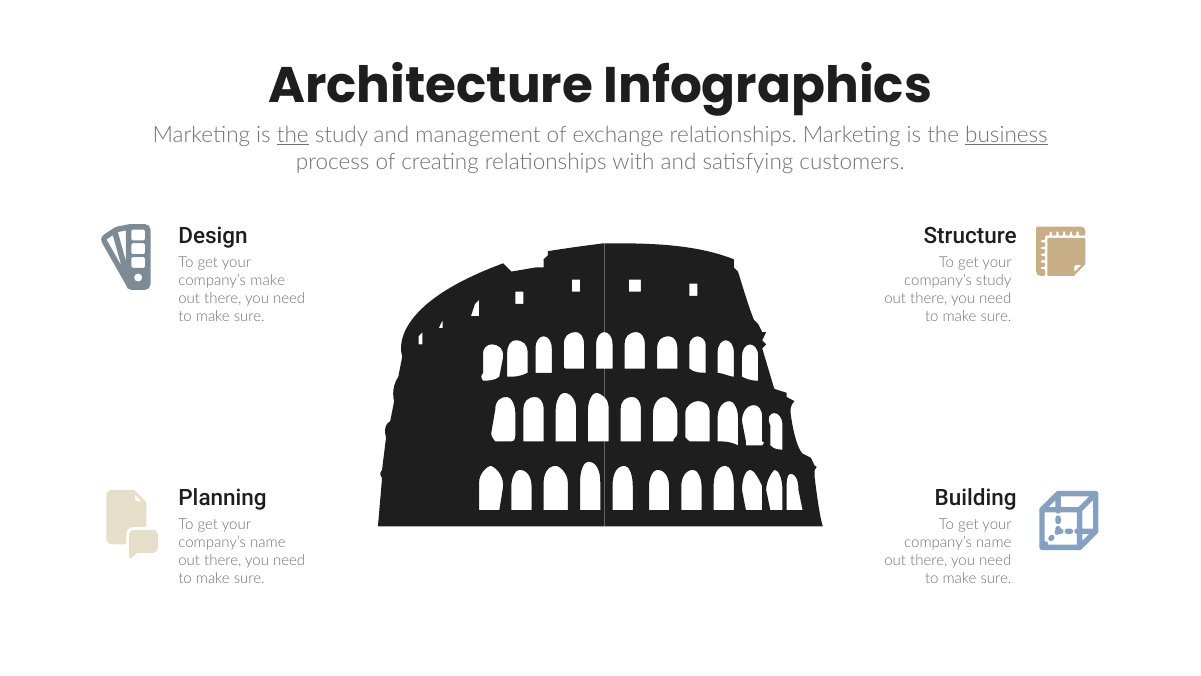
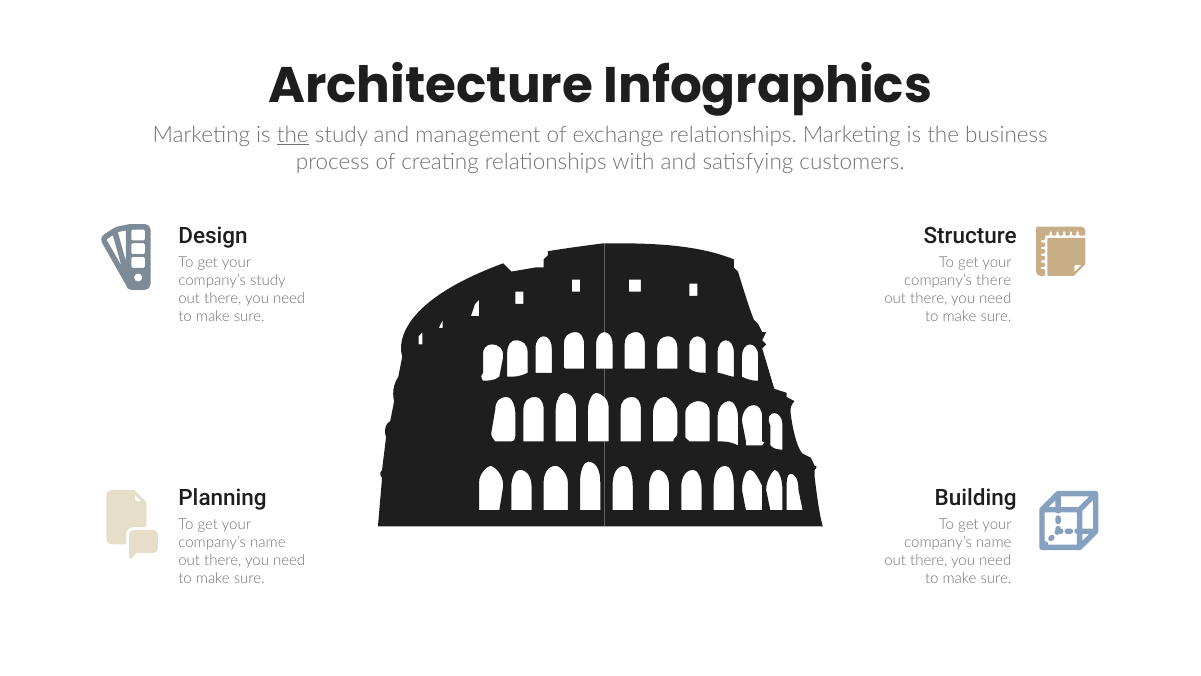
business underline: present -> none (1006, 135)
company’s make: make -> study (268, 281)
company’s study: study -> there (994, 281)
